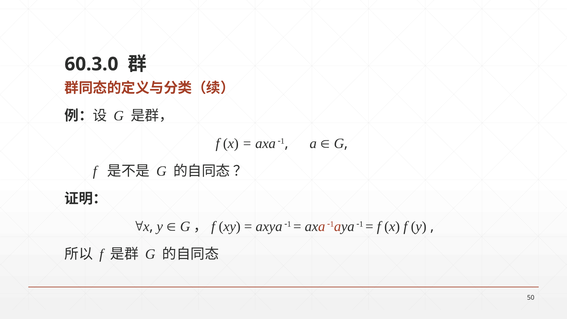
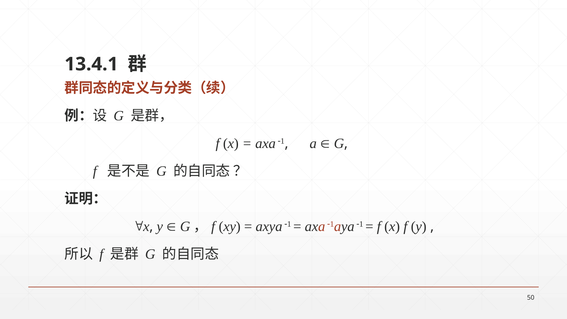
60.3.0: 60.3.0 -> 13.4.1 (91, 64)
